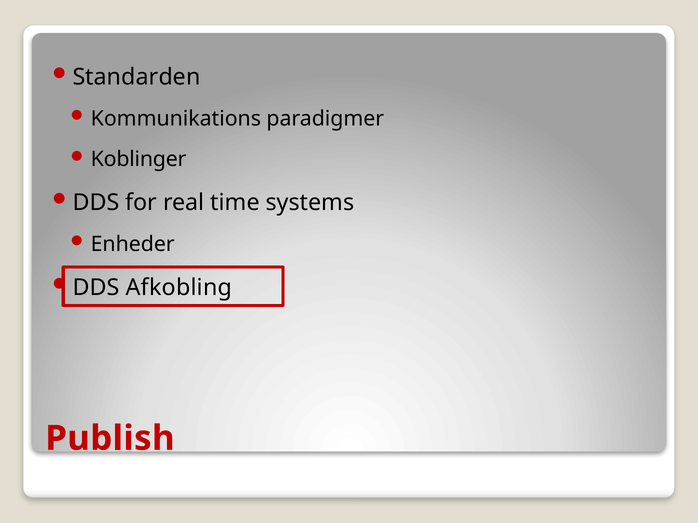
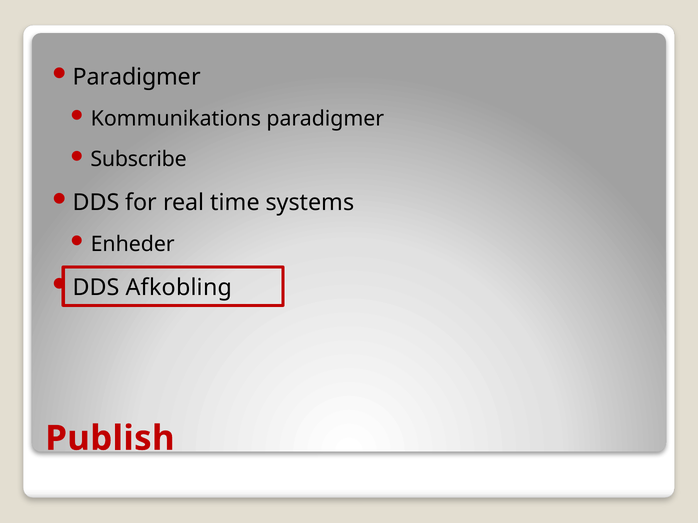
Standarden: Standarden -> Paradigmer (137, 77)
Koblinger: Koblinger -> Subscribe (139, 160)
